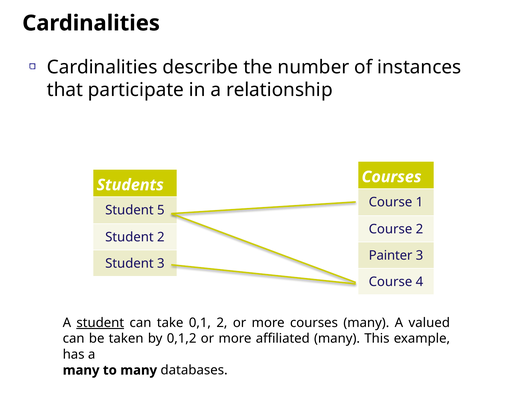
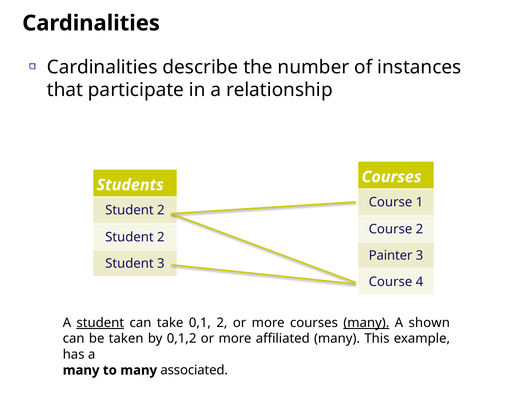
5: 5 -> 2 (161, 210)
many underline: none -> present (366, 323)
valued: valued -> shown (429, 323)
databases: databases -> associated (194, 370)
